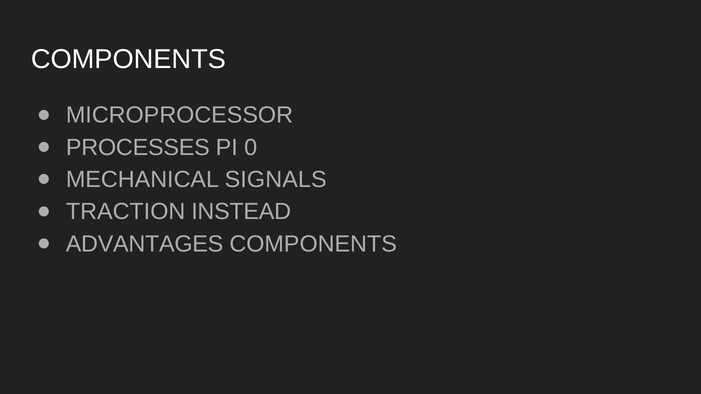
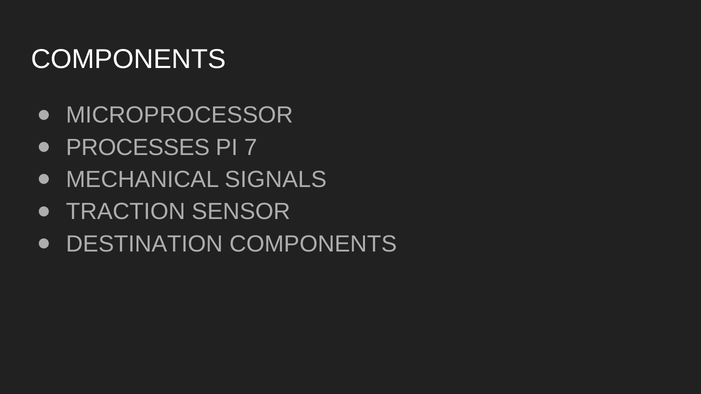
0: 0 -> 7 (251, 147)
INSTEAD: INSTEAD -> SENSOR (241, 212)
ADVANTAGES: ADVANTAGES -> DESTINATION (144, 244)
